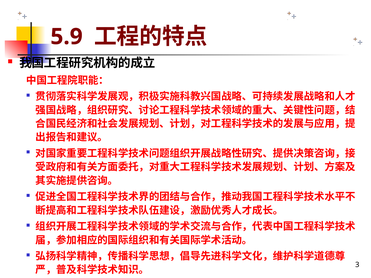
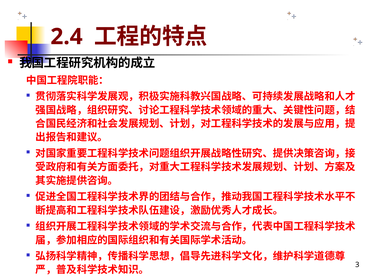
5.9: 5.9 -> 2.4 (67, 37)
